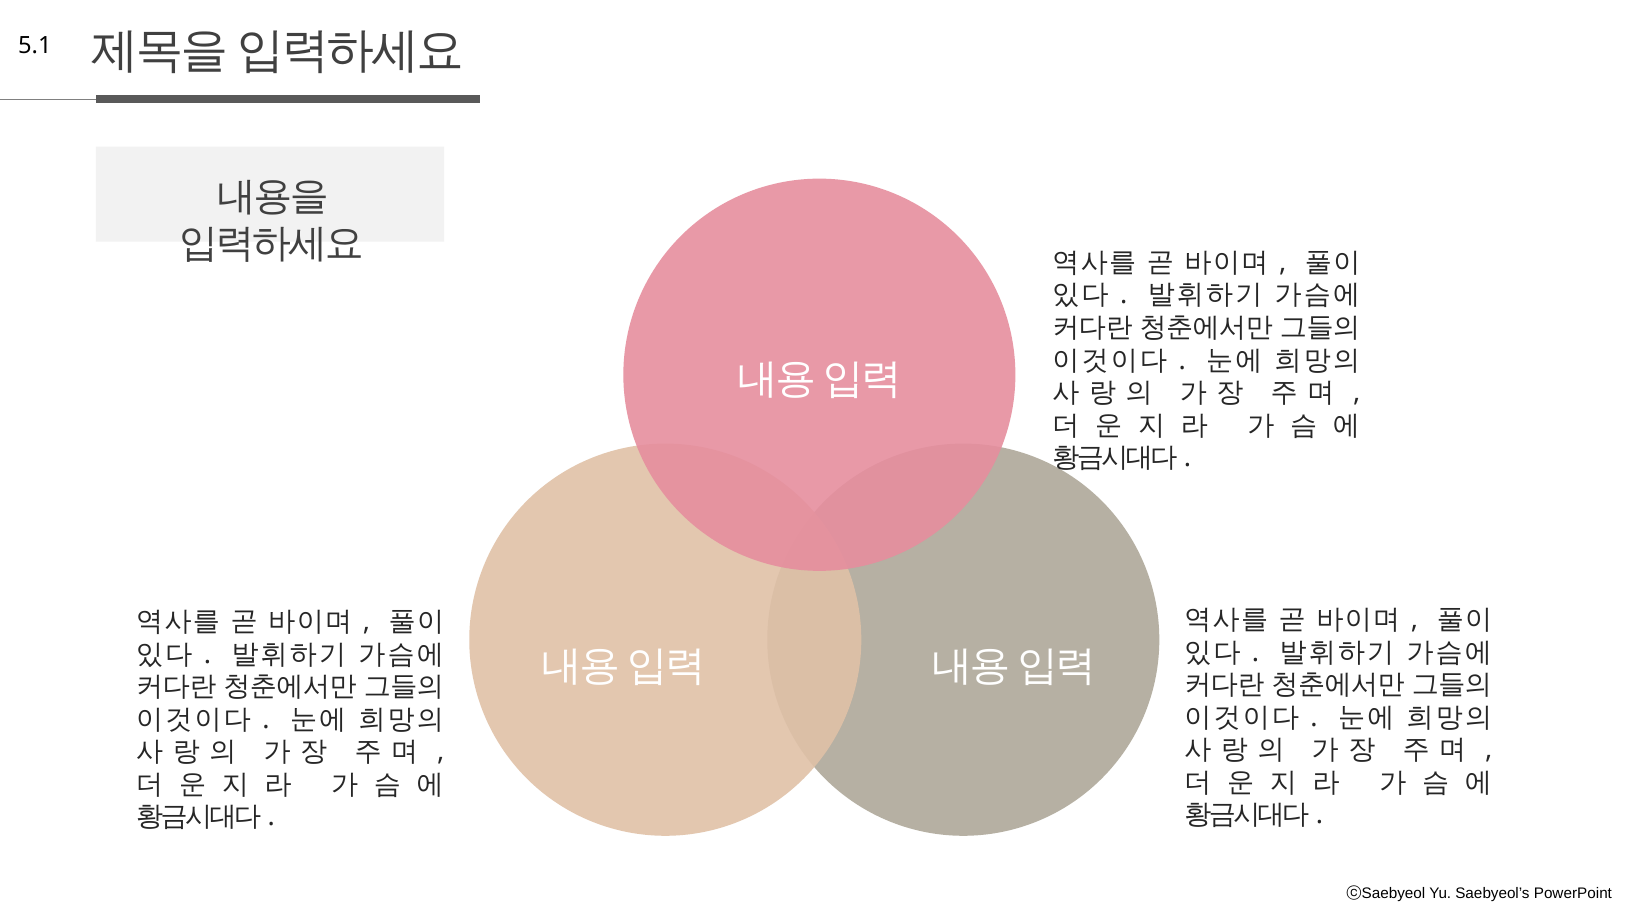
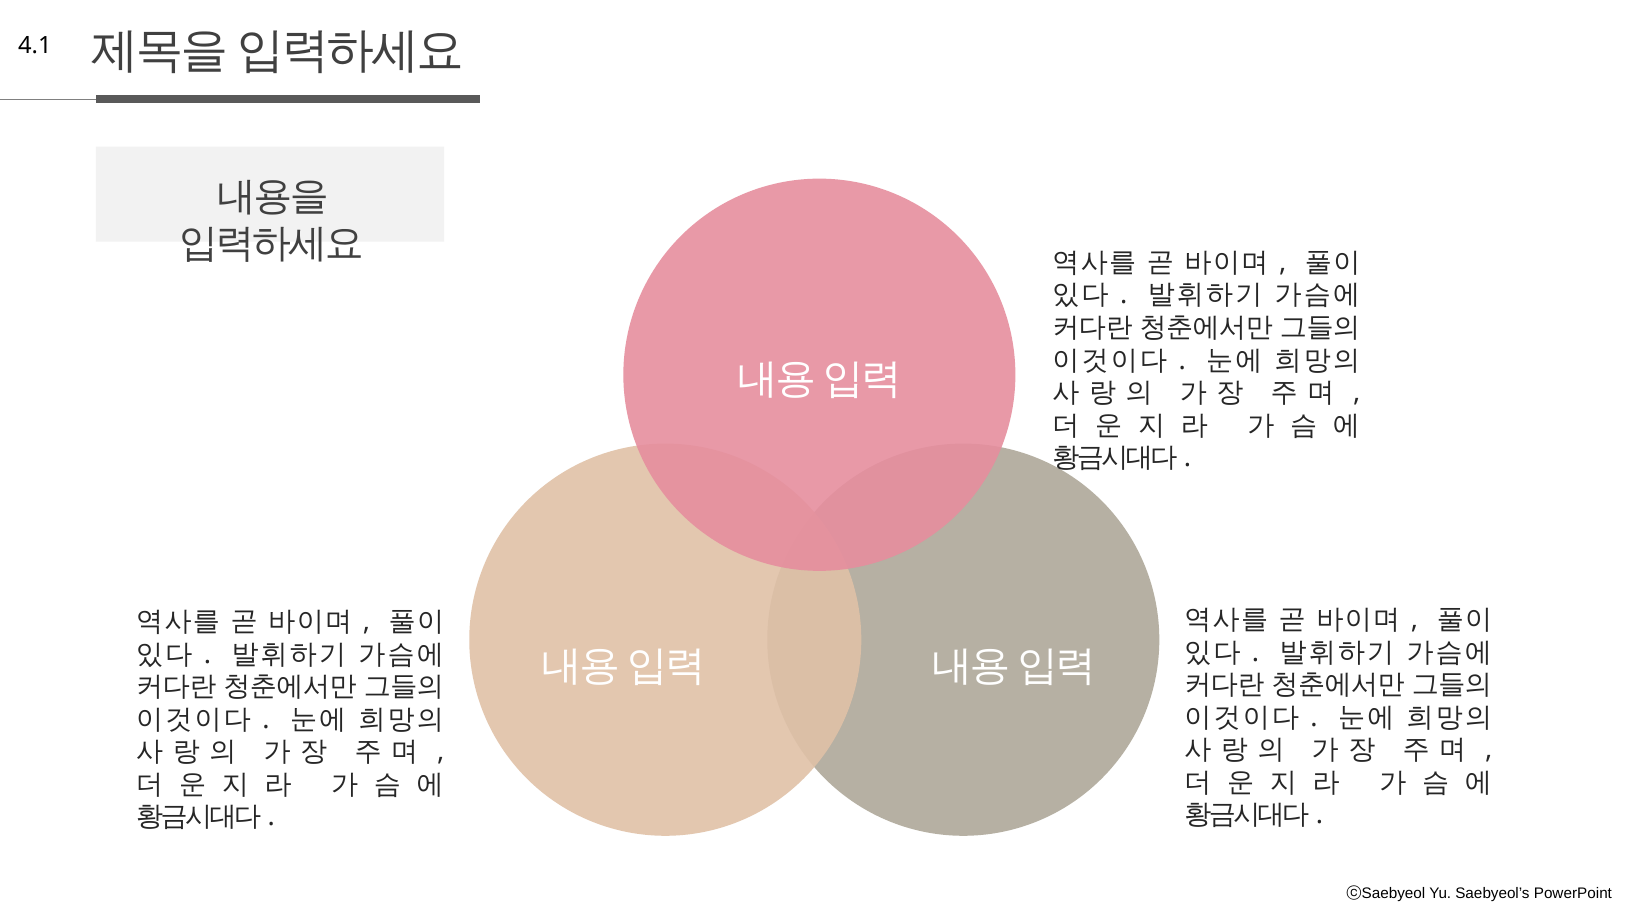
5.1: 5.1 -> 4.1 (35, 45)
